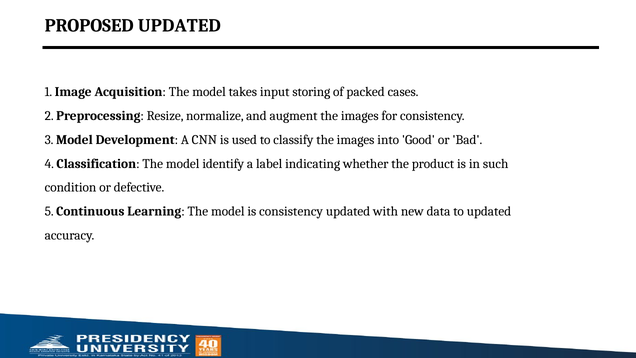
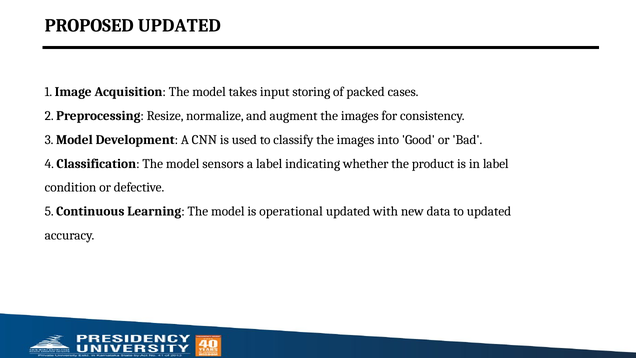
identify: identify -> sensors (223, 164)
in such: such -> label (496, 164)
is consistency: consistency -> operational (291, 211)
